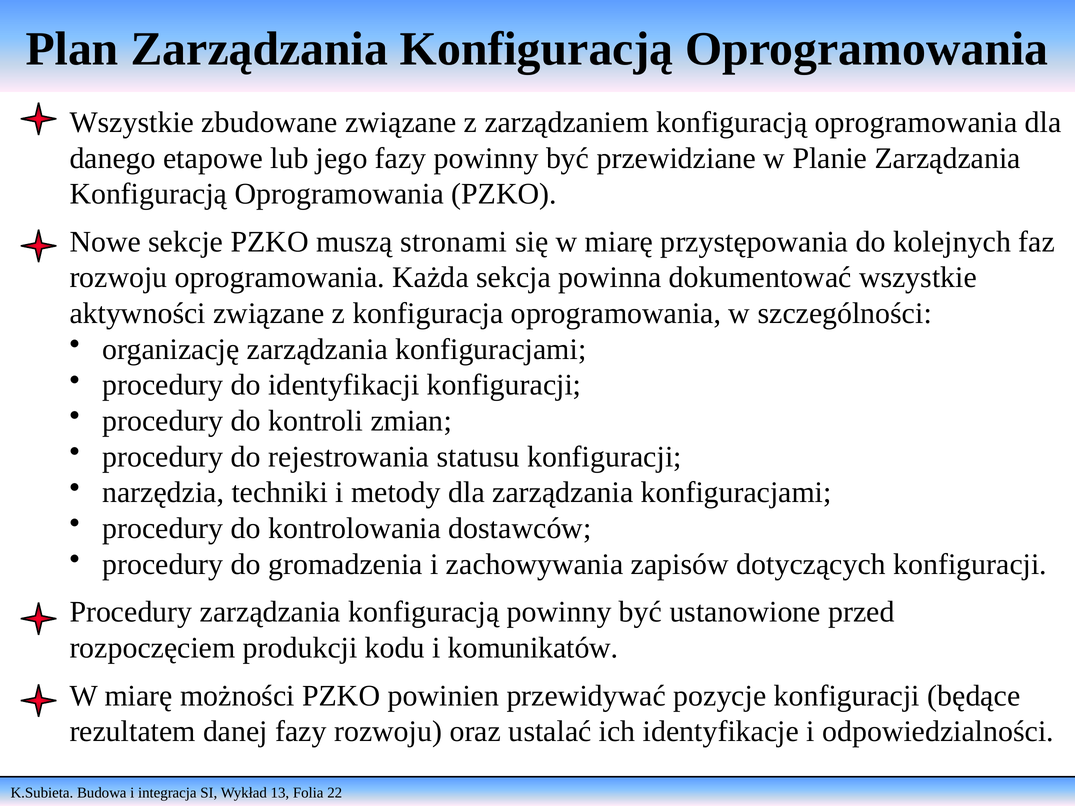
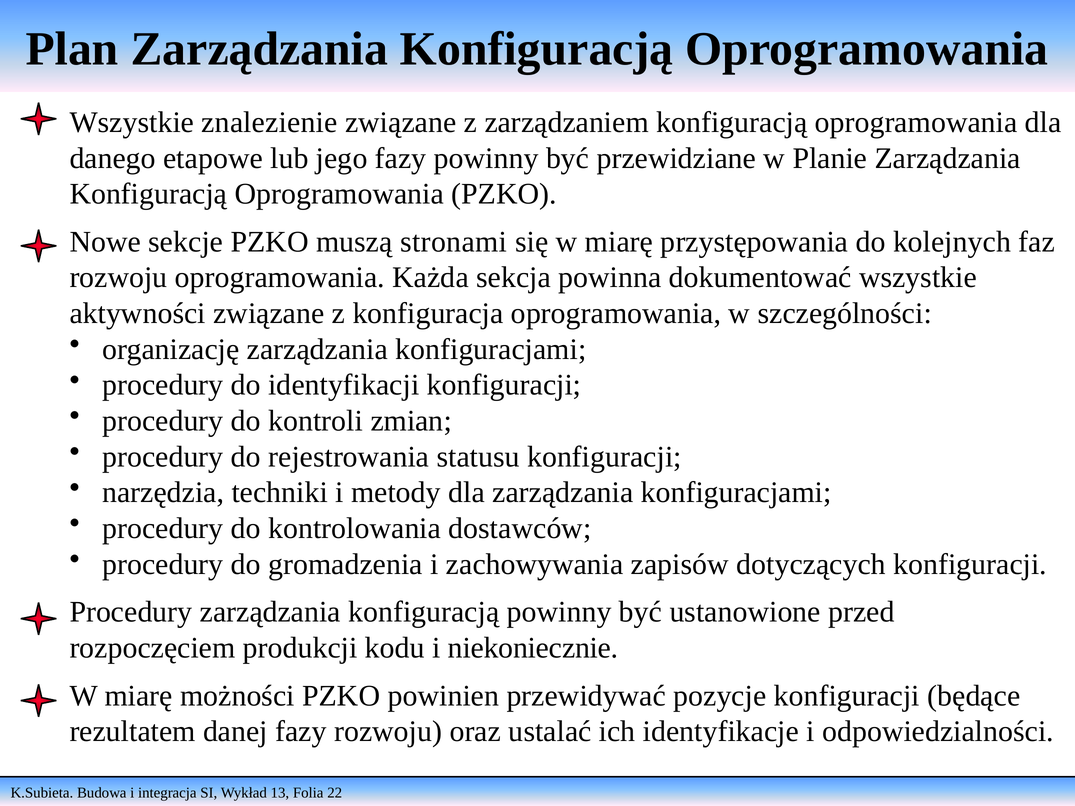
zbudowane: zbudowane -> znalezienie (269, 122)
komunikatów: komunikatów -> niekoniecznie (533, 648)
